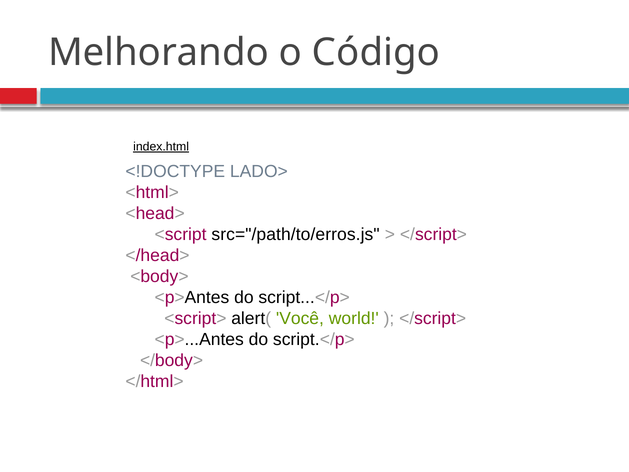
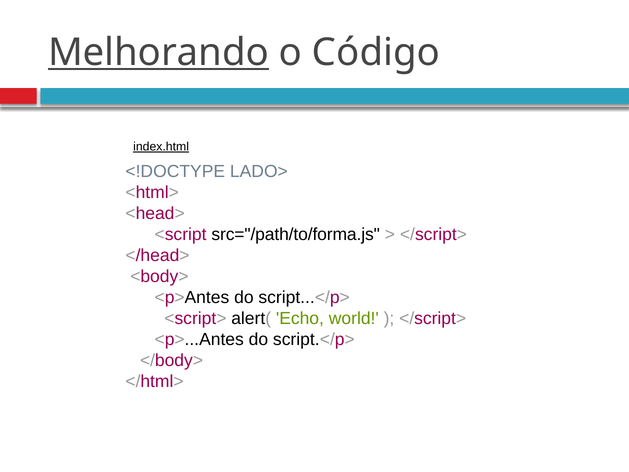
Melhorando underline: none -> present (159, 52)
src="/path/to/erros.js: src="/path/to/erros.js -> src="/path/to/forma.js (296, 234)
Você: Você -> Echo (300, 318)
